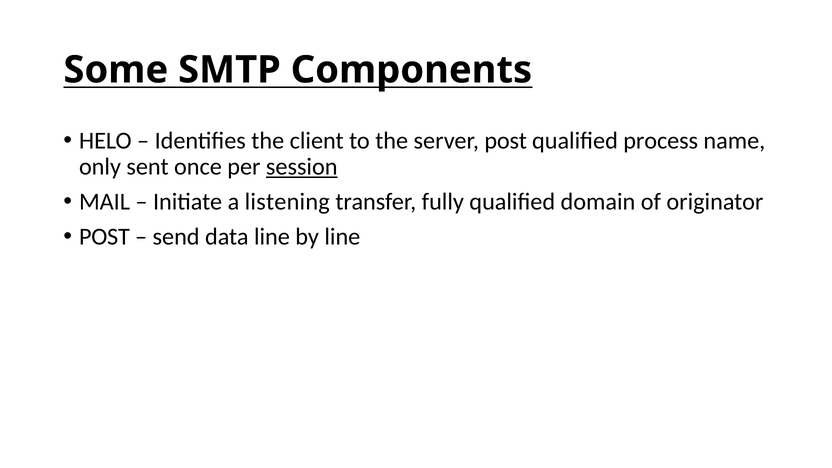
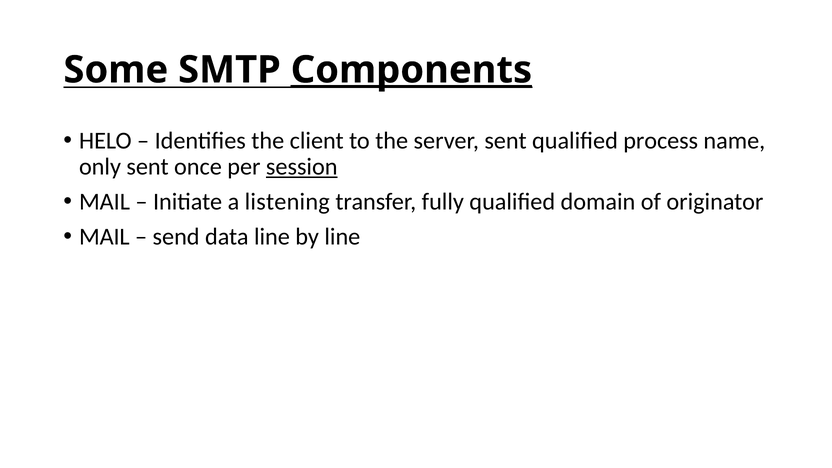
Components underline: none -> present (411, 70)
server post: post -> sent (506, 141)
POST: POST -> MAIL (104, 237)
